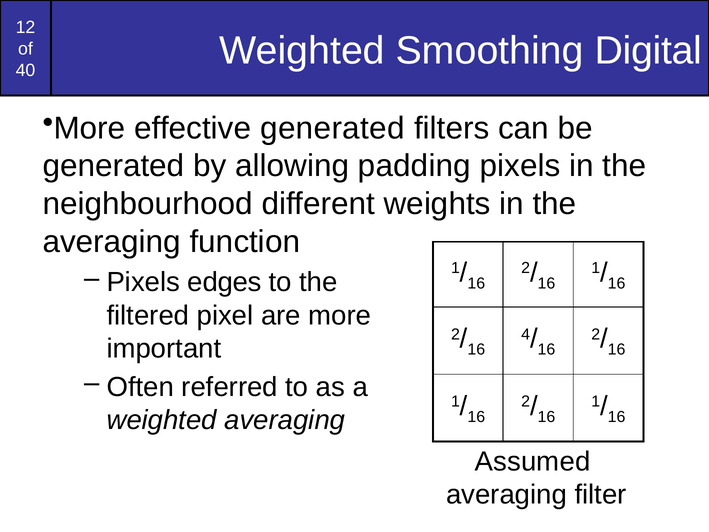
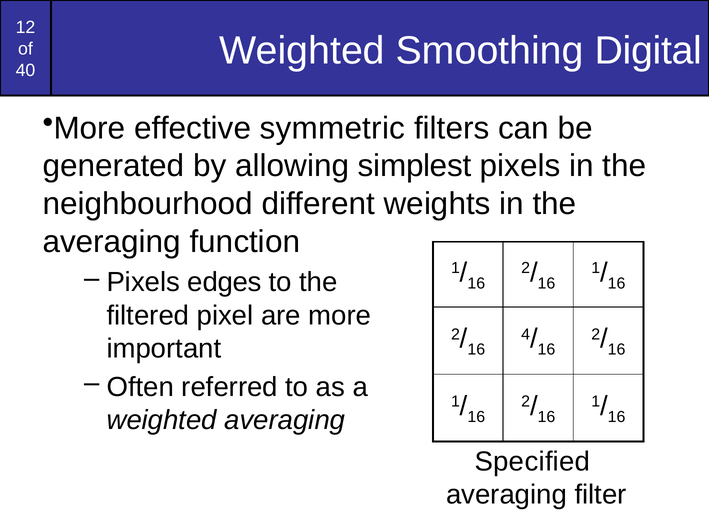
effective generated: generated -> symmetric (332, 128)
padding: padding -> simplest (415, 166)
Assumed: Assumed -> Specified (532, 461)
